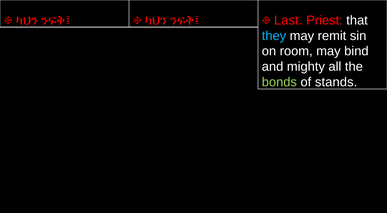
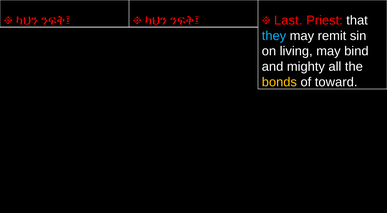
room: room -> living (296, 51)
bonds colour: light green -> yellow (279, 82)
stands: stands -> toward (336, 82)
